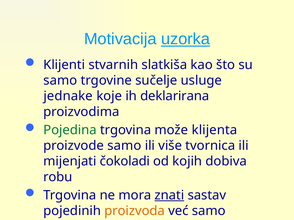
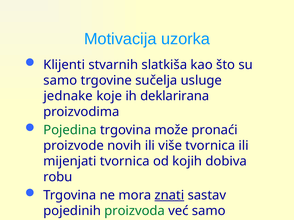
uzorka underline: present -> none (186, 39)
trgovine sučelje: sučelje -> sučelja (156, 81)
klijenta: klijenta -> pronaći (215, 130)
proizvode samo: samo -> novih (124, 146)
mijenjati čokoladi: čokoladi -> tvornica (125, 162)
proizvoda colour: orange -> green (135, 211)
